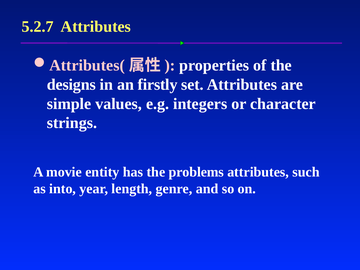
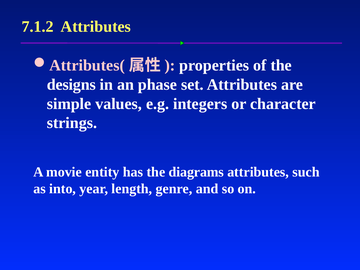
5.2.7: 5.2.7 -> 7.1.2 (38, 27)
firstly: firstly -> phase (158, 85)
problems: problems -> diagrams (196, 172)
